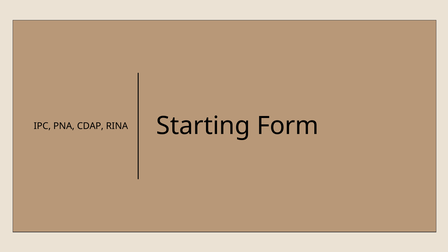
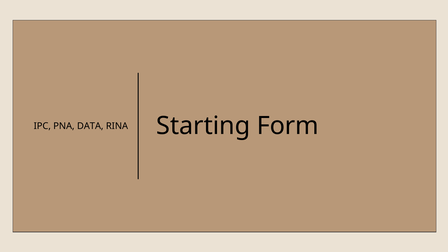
CDAP: CDAP -> DATA (90, 126)
